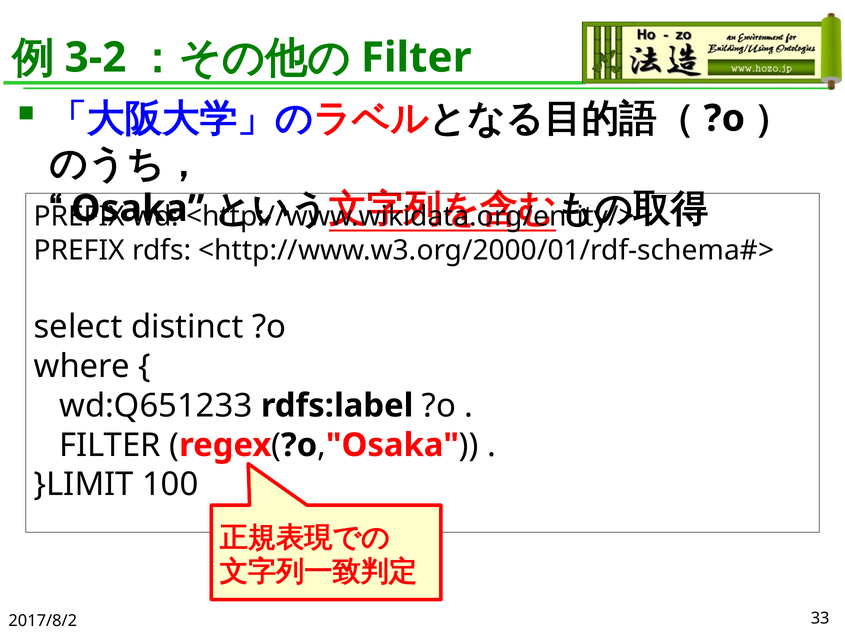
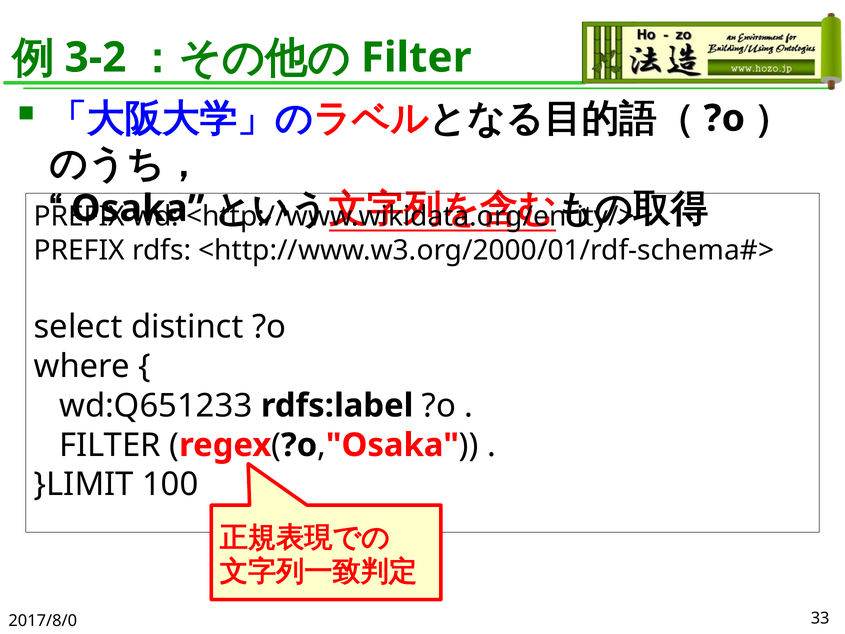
2017/8/2: 2017/8/2 -> 2017/8/0 (43, 621)
